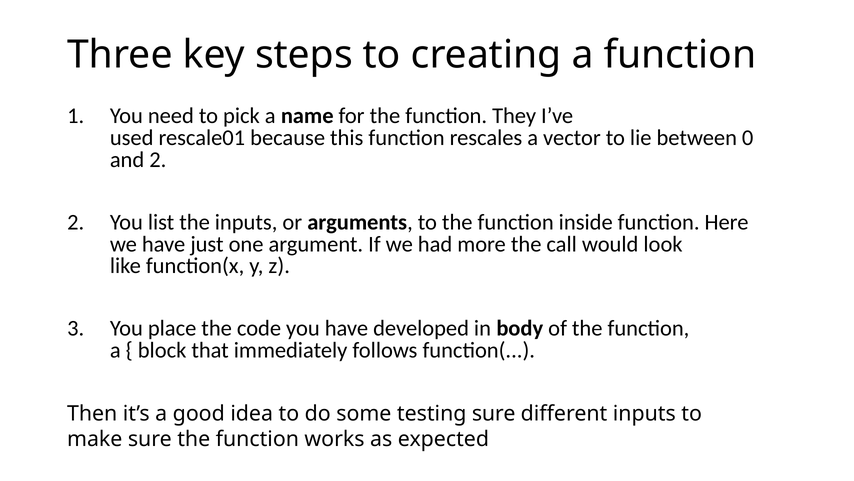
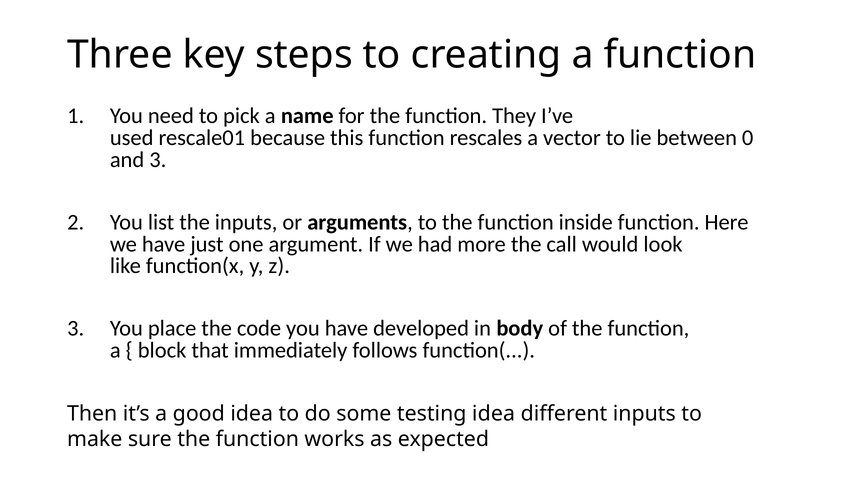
and 2: 2 -> 3 (158, 160)
testing sure: sure -> idea (494, 413)
